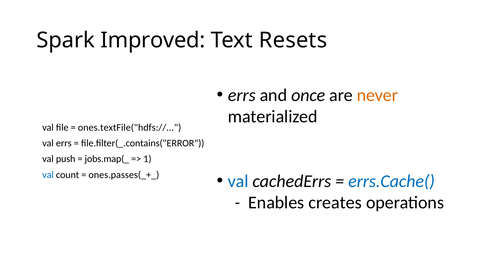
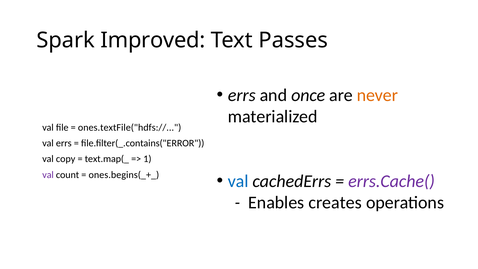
Resets: Resets -> Passes (293, 40)
push: push -> copy (66, 159)
jobs.map(_: jobs.map(_ -> text.map(_ (107, 159)
val colour: blue -> purple (48, 175)
ones.passes(_+_: ones.passes(_+_ -> ones.begins(_+_ (124, 175)
errs.Cache( colour: blue -> purple (392, 181)
